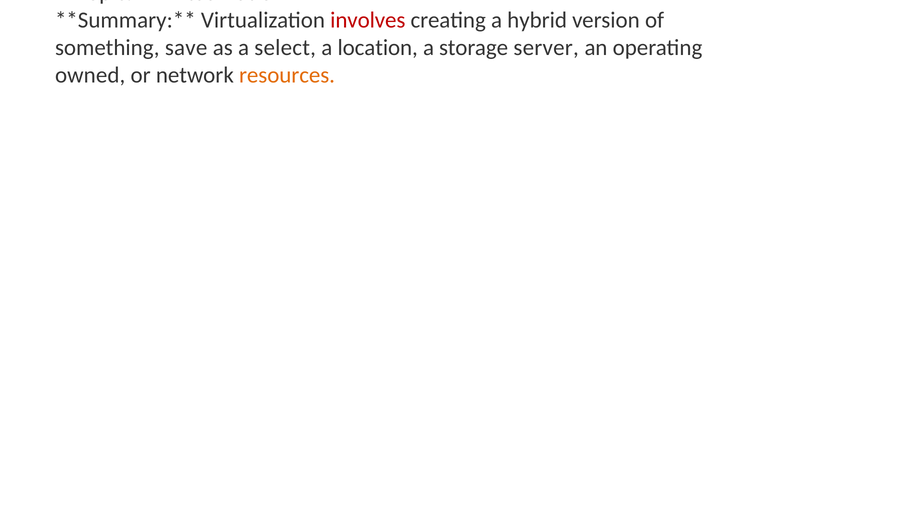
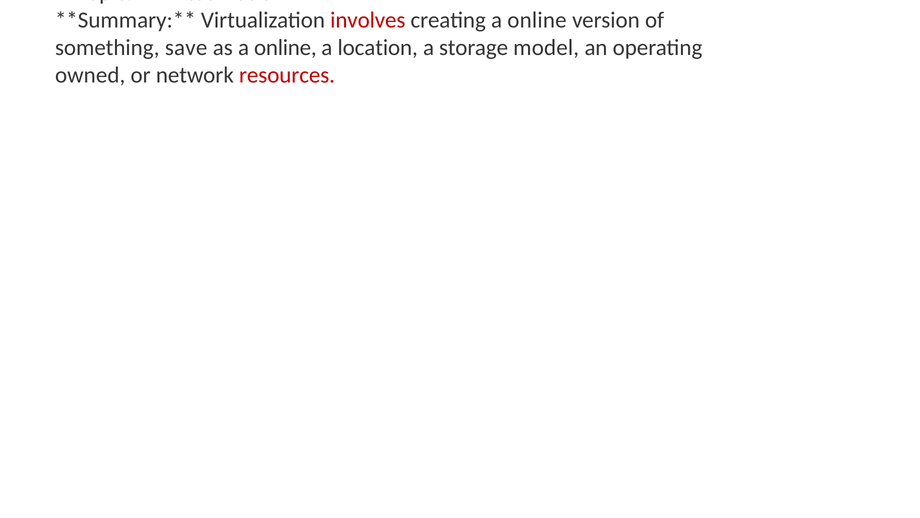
creating a hybrid: hybrid -> online (537, 20)
as a select: select -> online (285, 48)
server: server -> model (546, 48)
resources colour: orange -> red (287, 75)
